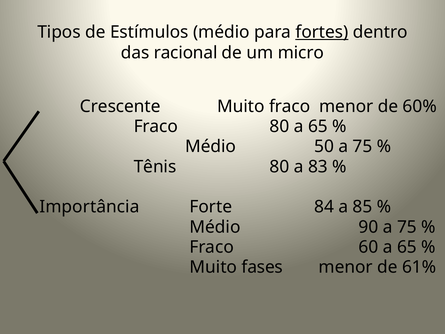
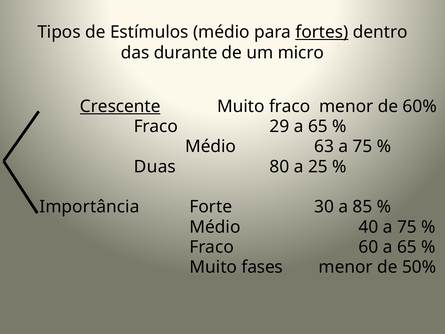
racional: racional -> durante (186, 53)
Crescente underline: none -> present (120, 106)
Fraco 80: 80 -> 29 (280, 126)
50: 50 -> 63 (324, 146)
Tênis: Tênis -> Duas (155, 167)
83: 83 -> 25 (318, 167)
84: 84 -> 30 (324, 207)
90: 90 -> 40 (369, 227)
61%: 61% -> 50% (419, 267)
